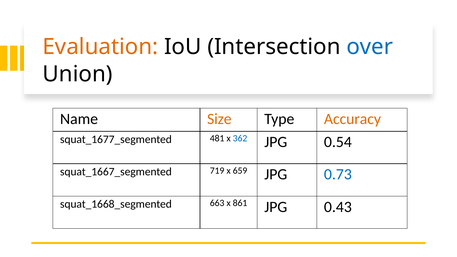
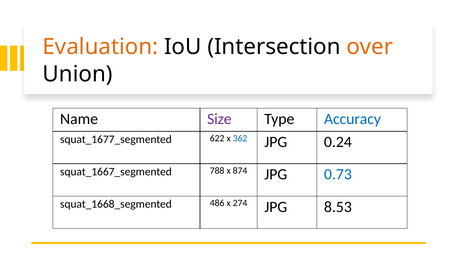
over colour: blue -> orange (370, 47)
Size colour: orange -> purple (219, 119)
Accuracy colour: orange -> blue (352, 119)
481: 481 -> 622 (217, 138)
0.54: 0.54 -> 0.24 (338, 142)
719: 719 -> 788 (217, 171)
659: 659 -> 874 (240, 171)
663: 663 -> 486 (217, 203)
861: 861 -> 274 (240, 203)
0.43: 0.43 -> 8.53 (338, 207)
